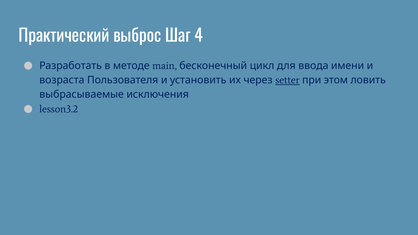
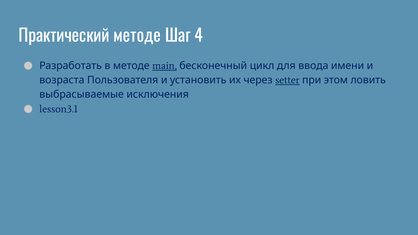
Практический выброс: выброс -> методе (137, 36)
main underline: none -> present (165, 66)
lesson3.2: lesson3.2 -> lesson3.1 (59, 109)
